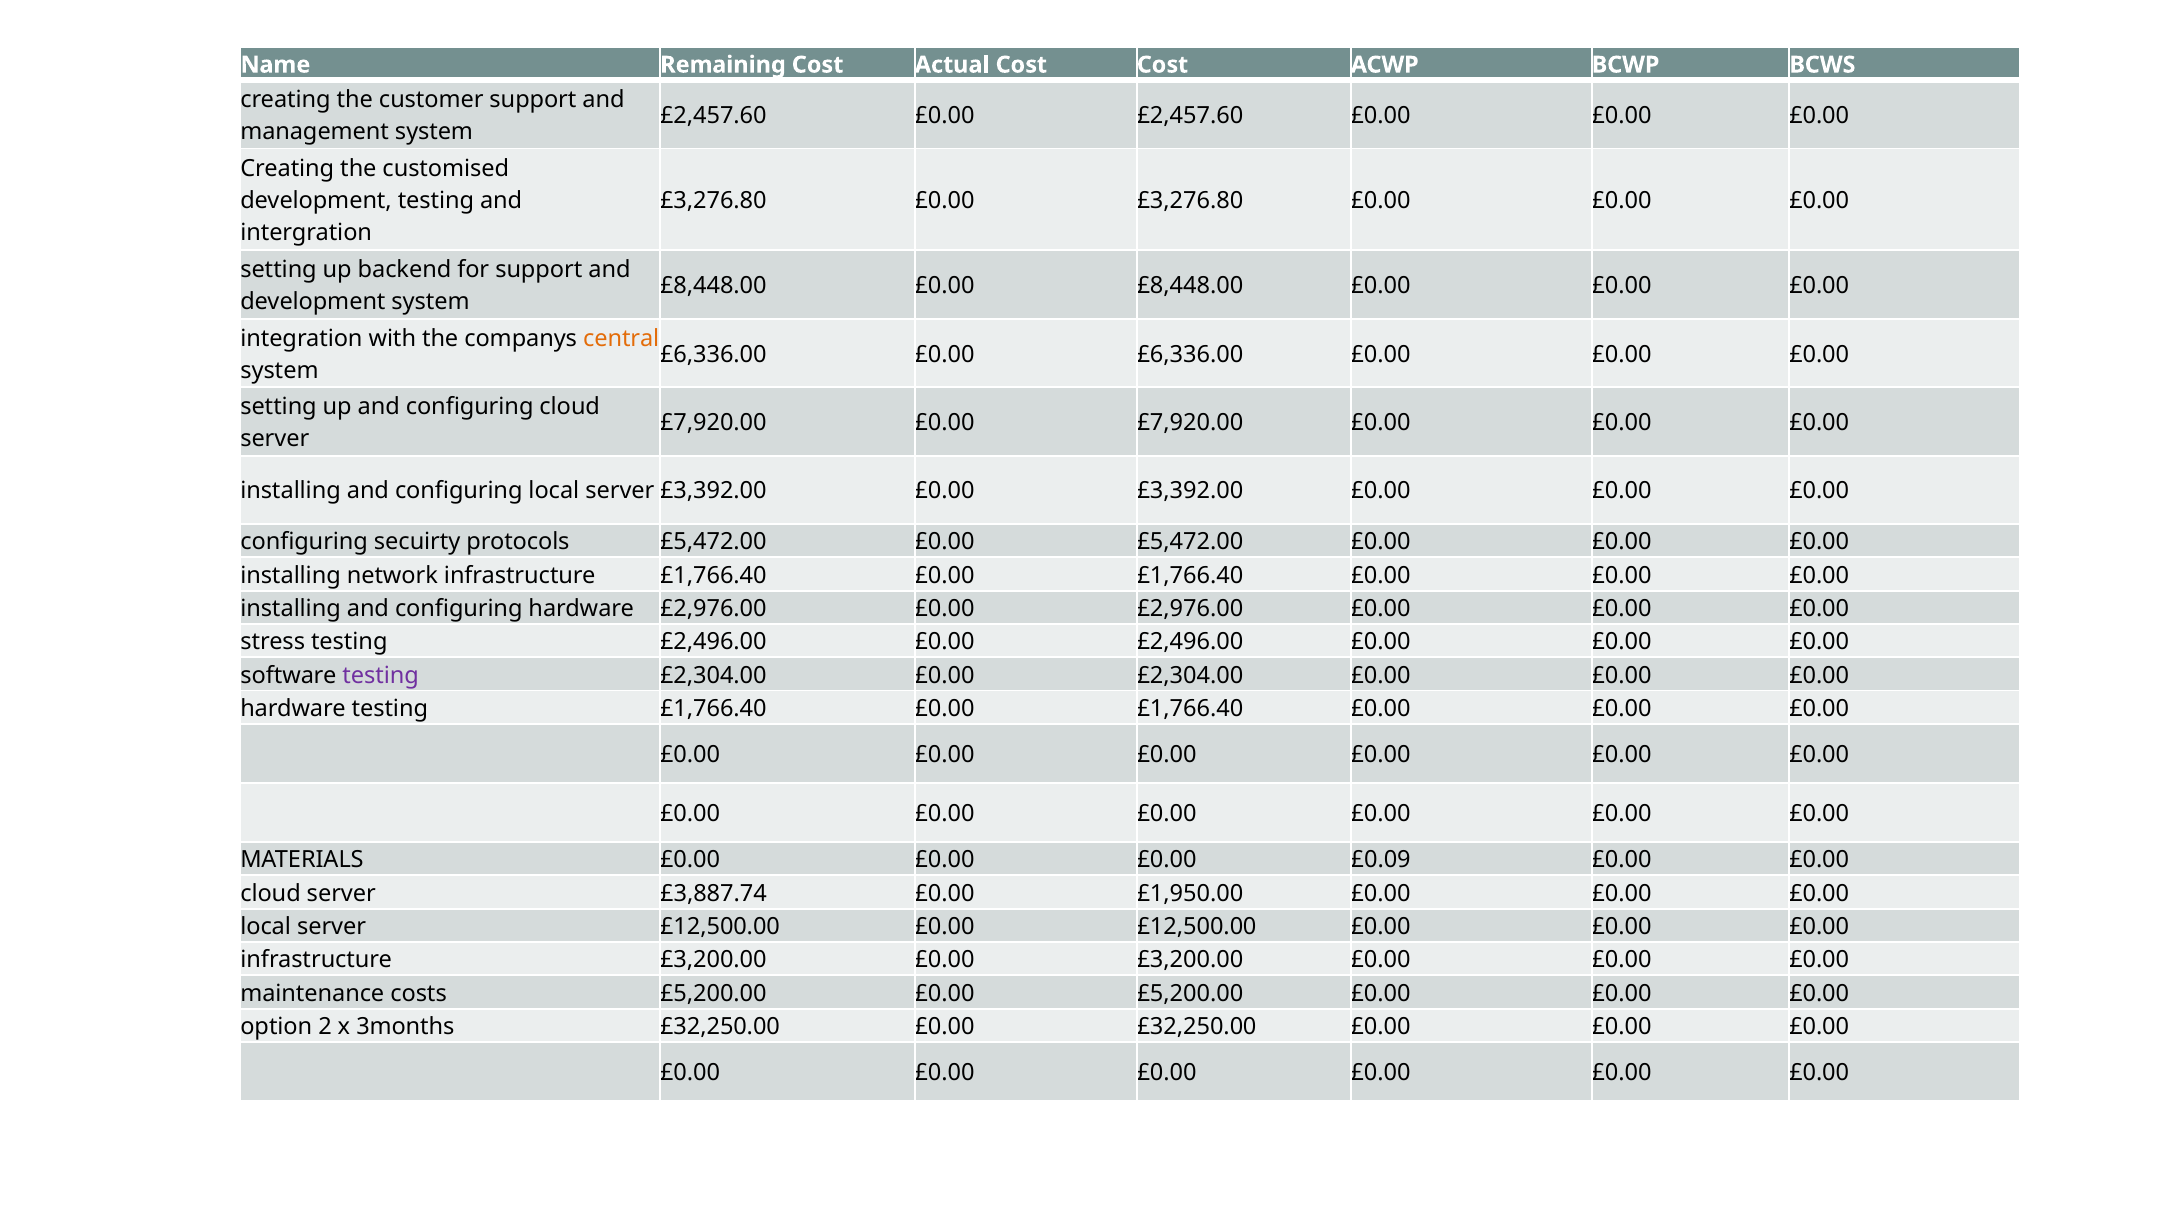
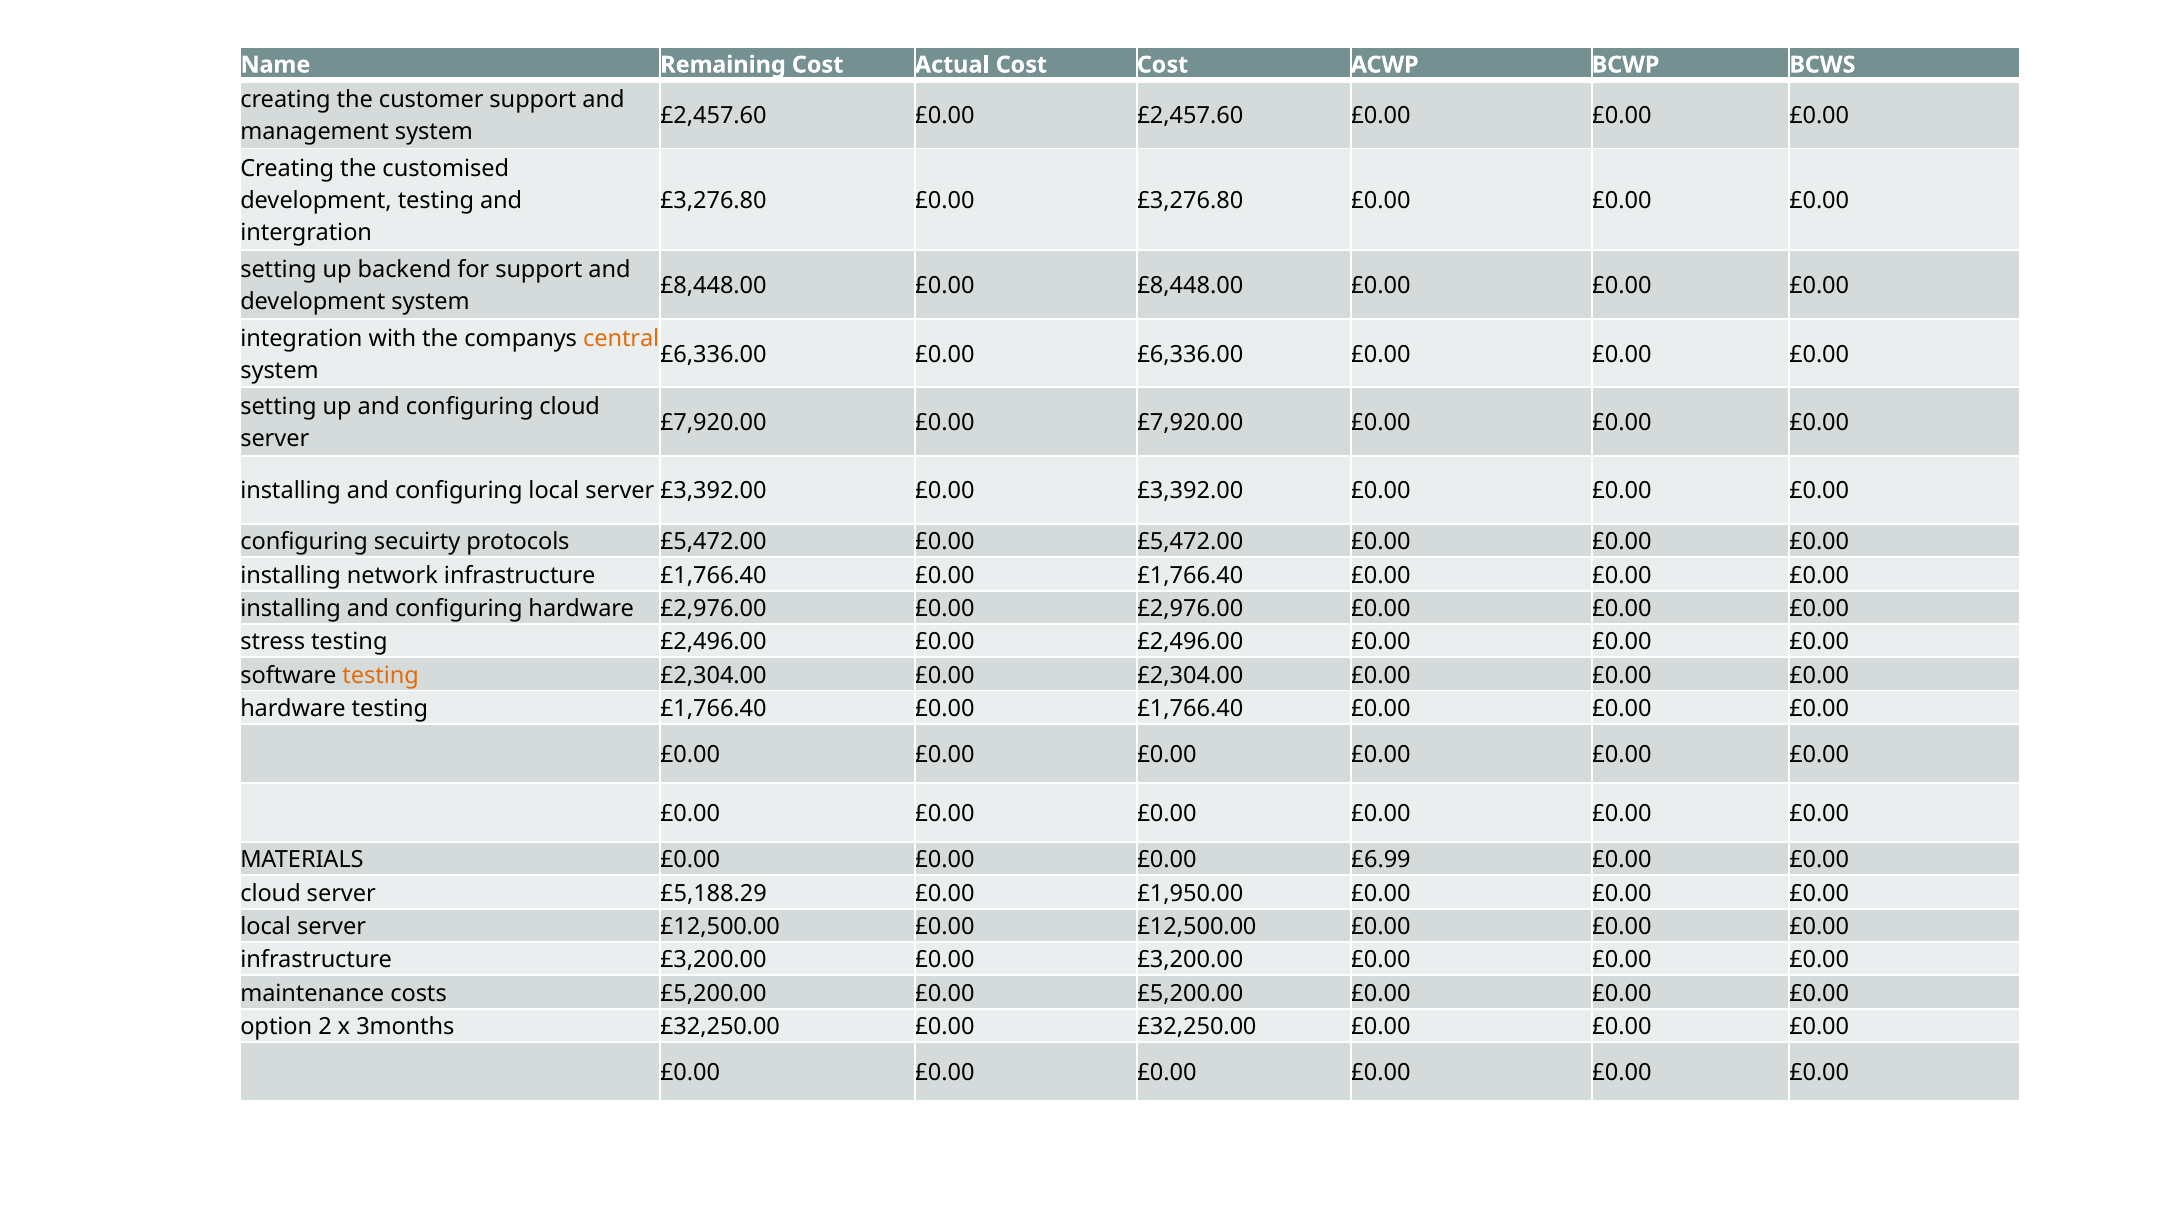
testing colour: purple -> orange (381, 675)
£0.09: £0.09 -> £6.99 (1381, 860)
£3,887.74: £3,887.74 -> £5,188.29 (713, 893)
